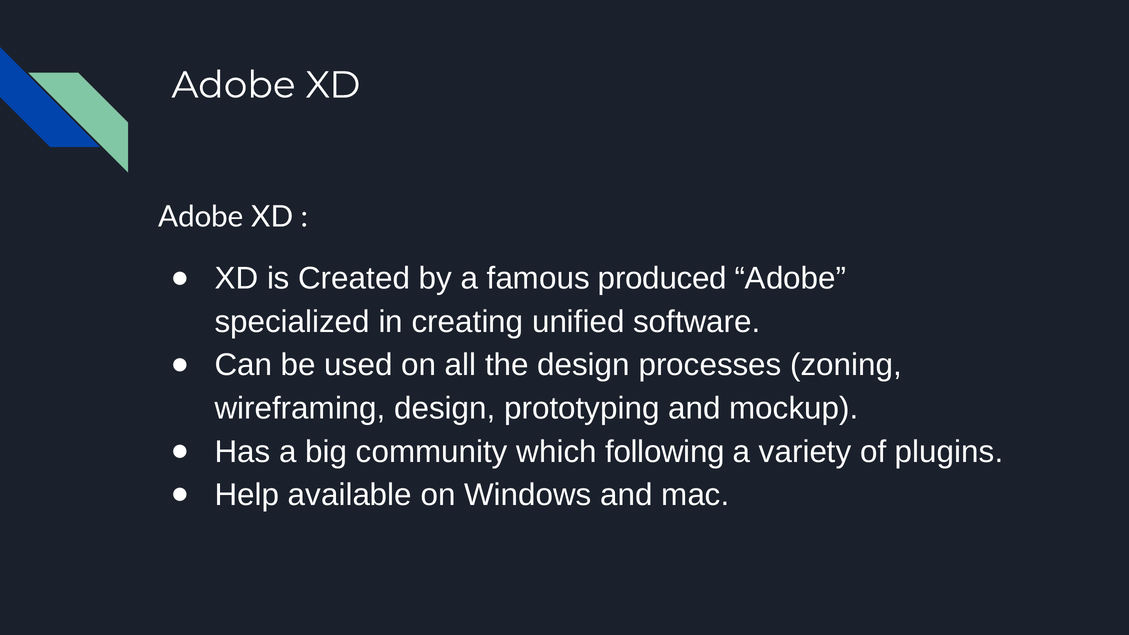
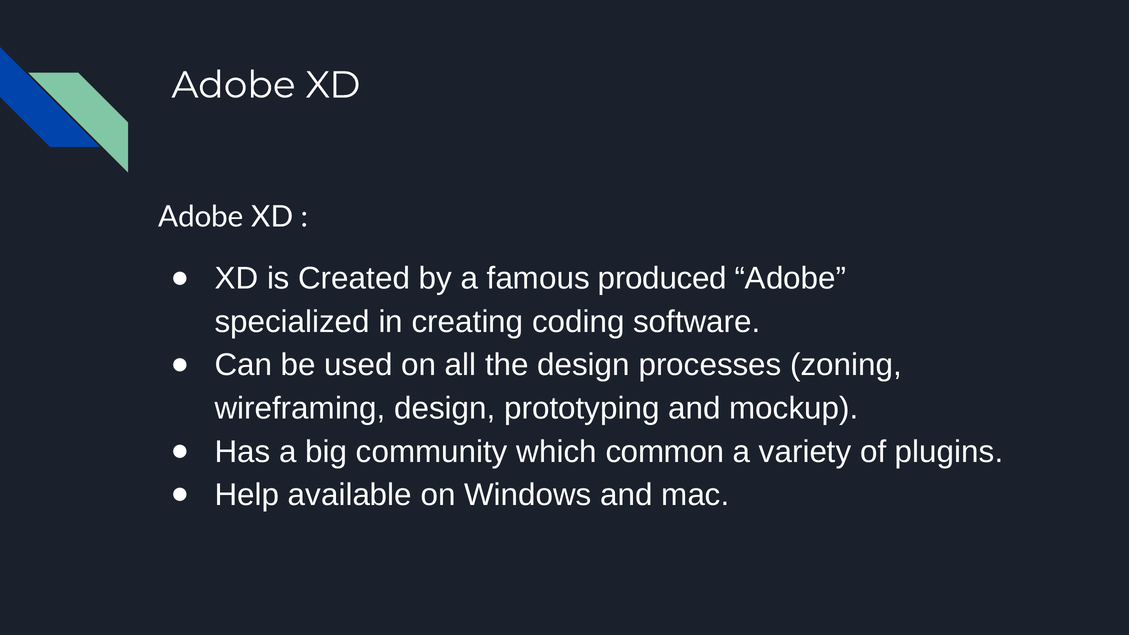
unified: unified -> coding (578, 322)
following: following -> common (665, 452)
